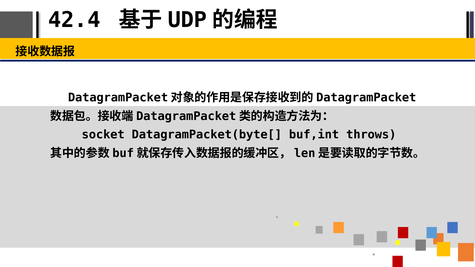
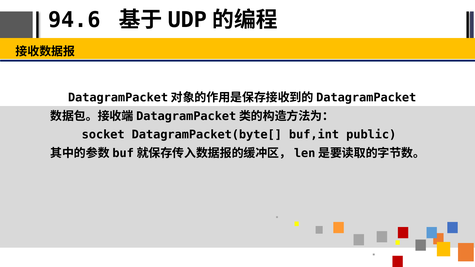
42.4: 42.4 -> 94.6 (74, 20)
throws: throws -> public (371, 135)
